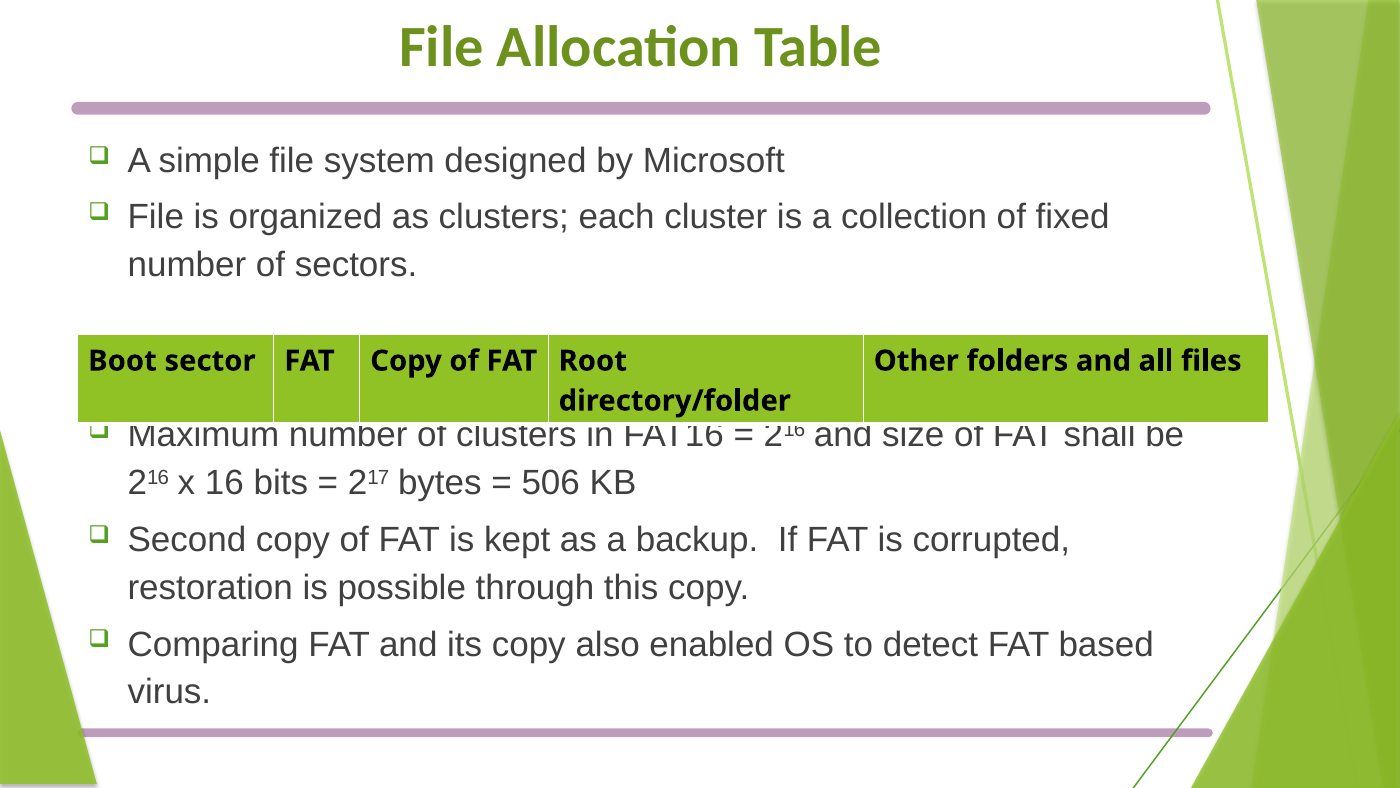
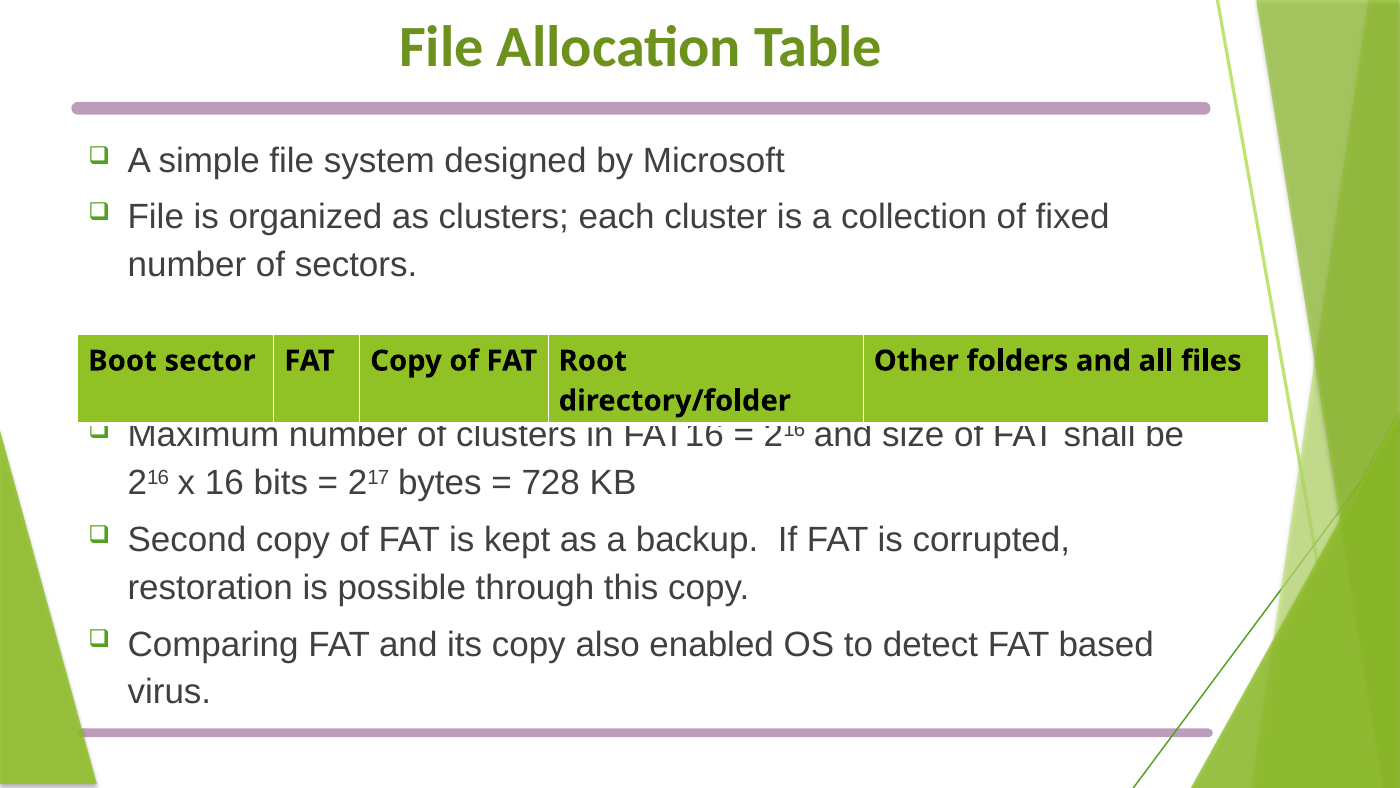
506: 506 -> 728 (551, 483)
